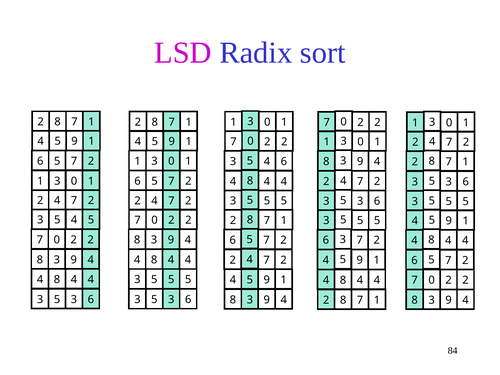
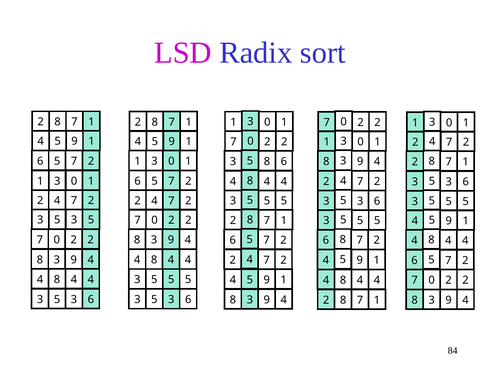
4: 4 -> 8 (267, 161)
4: 4 -> 3 (74, 220)
3: 3 -> 8 (343, 240)
